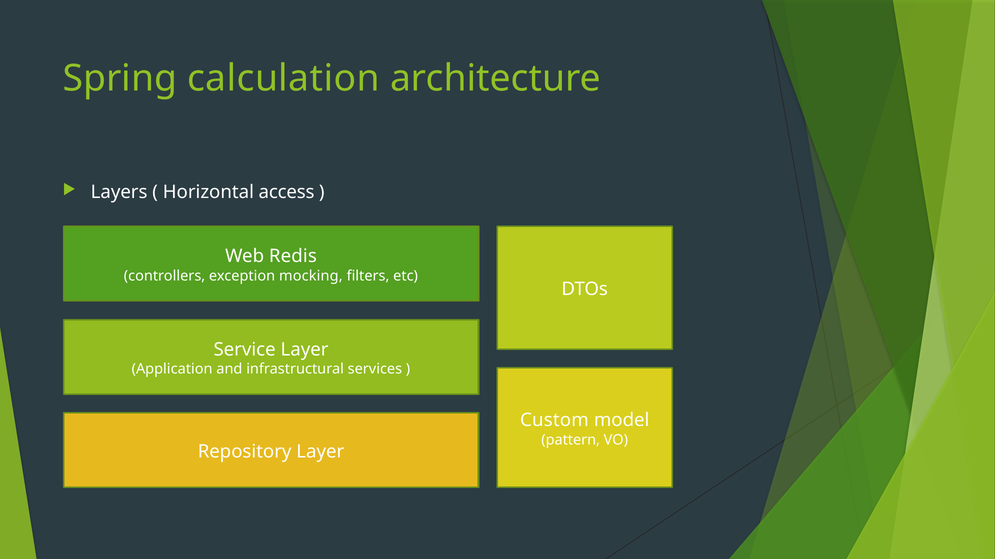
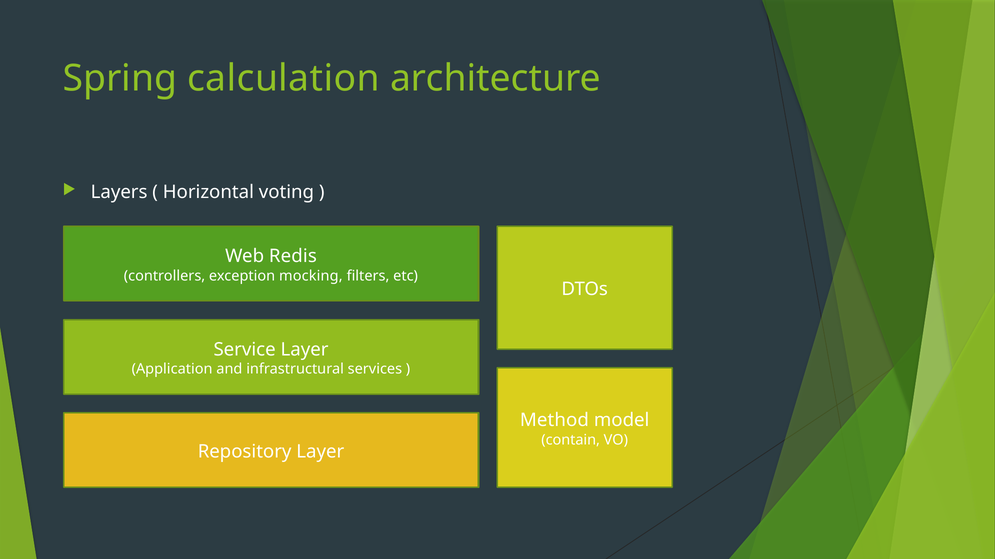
access: access -> voting (286, 193)
Custom: Custom -> Method (554, 421)
pattern: pattern -> contain (571, 440)
